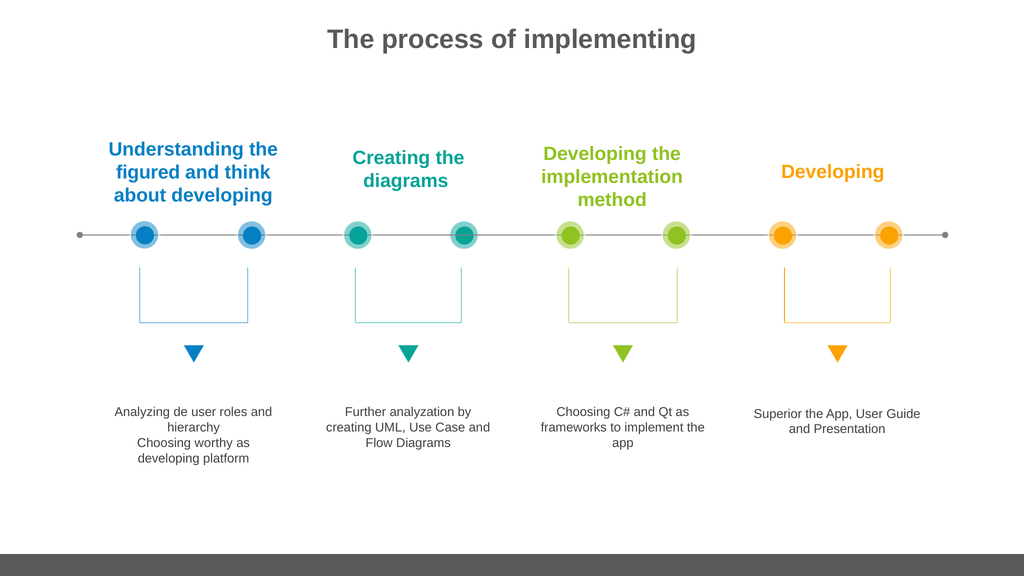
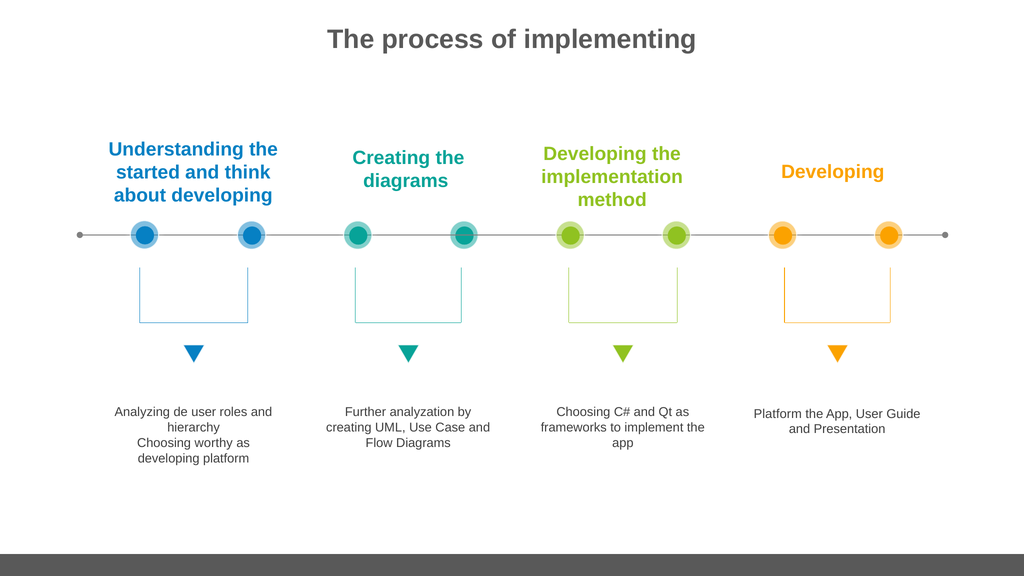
figured: figured -> started (148, 172)
Superior: Superior -> Platform (778, 414)
